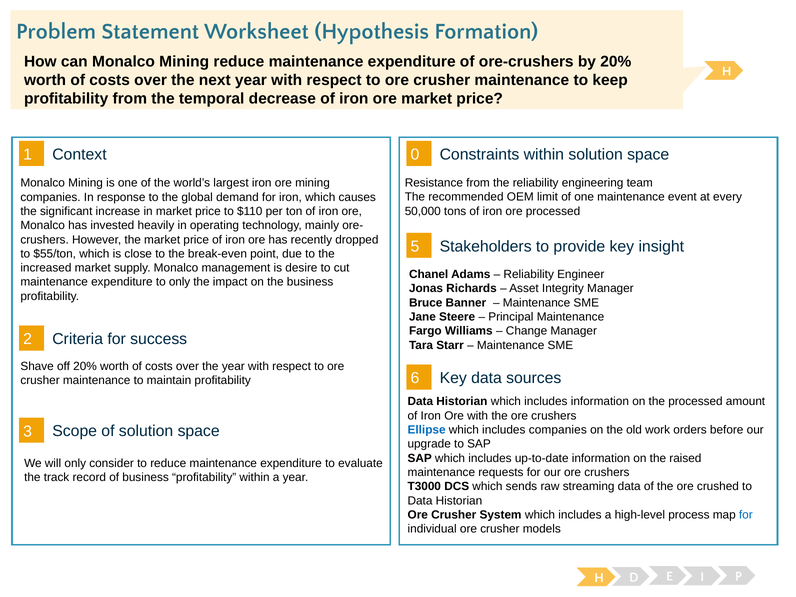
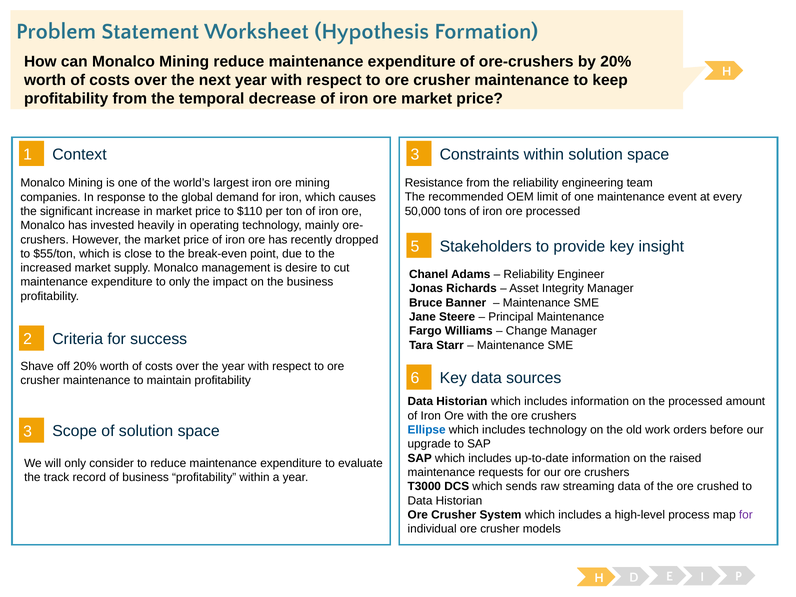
1 0: 0 -> 3 (415, 155)
includes companies: companies -> technology (558, 430)
for colour: blue -> purple (746, 515)
